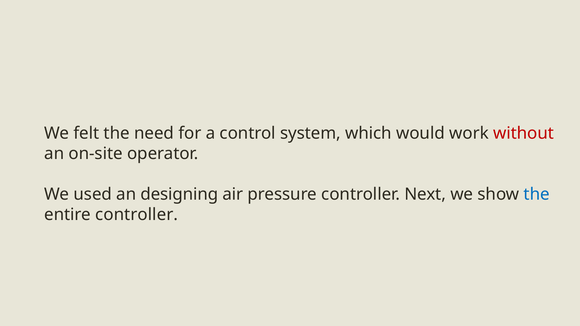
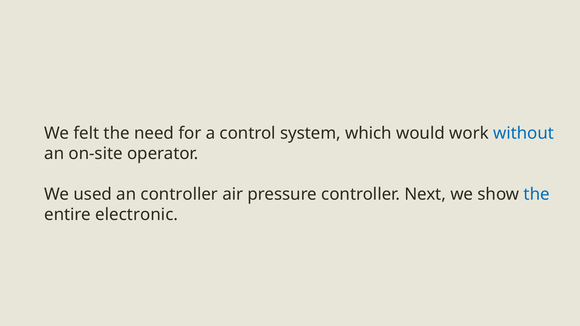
without colour: red -> blue (524, 133)
an designing: designing -> controller (179, 194)
entire controller: controller -> electronic (137, 215)
